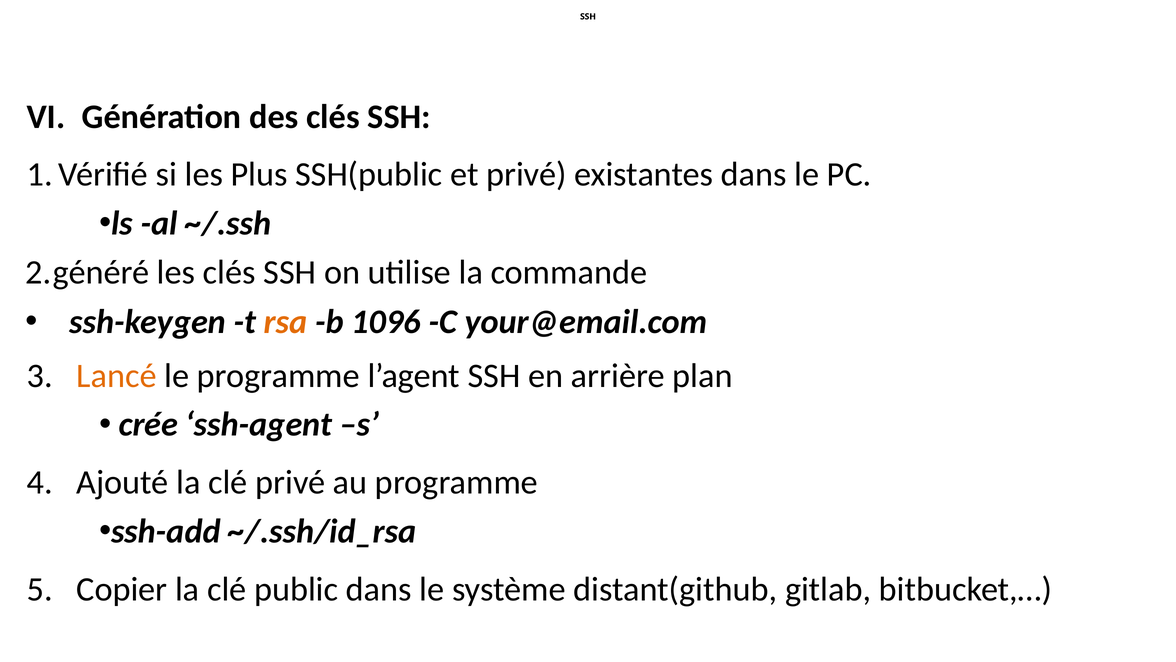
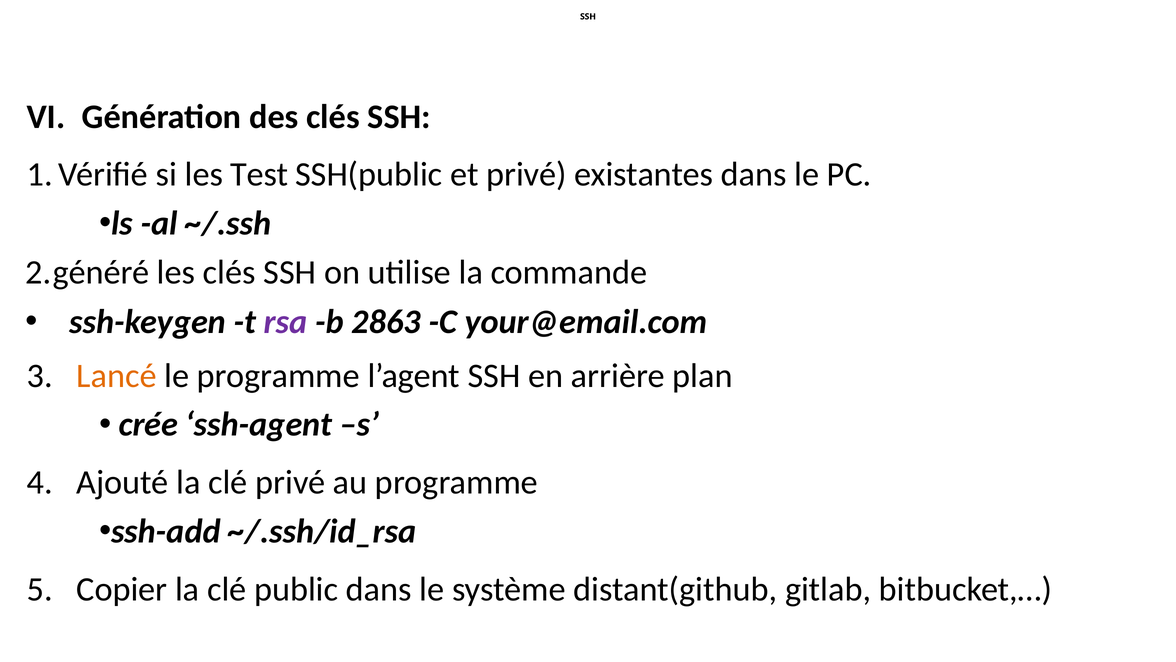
Plus: Plus -> Test (259, 174)
rsa colour: orange -> purple (286, 322)
1096: 1096 -> 2863 (386, 322)
